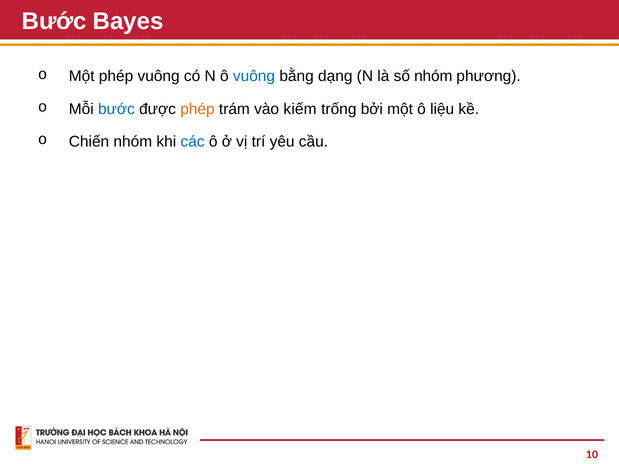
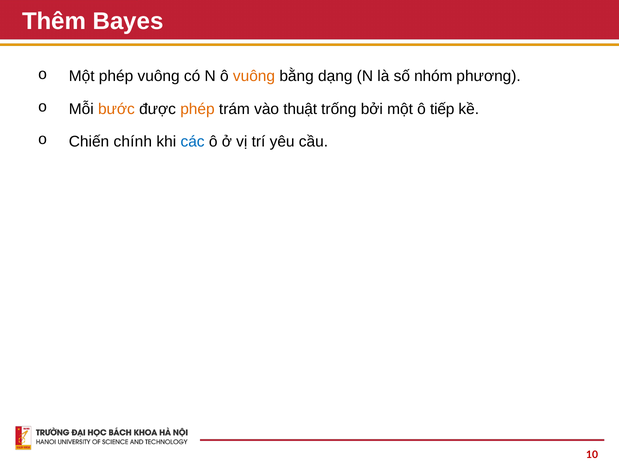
Bước: Bước -> Thêm (54, 21)
vuông colour: blue -> orange (254, 76)
bước colour: blue -> orange (116, 109)
kiếm: kiếm -> thuật (300, 109)
liệu: liệu -> tiếp (442, 109)
Chiến nhóm: nhóm -> chính (133, 142)
